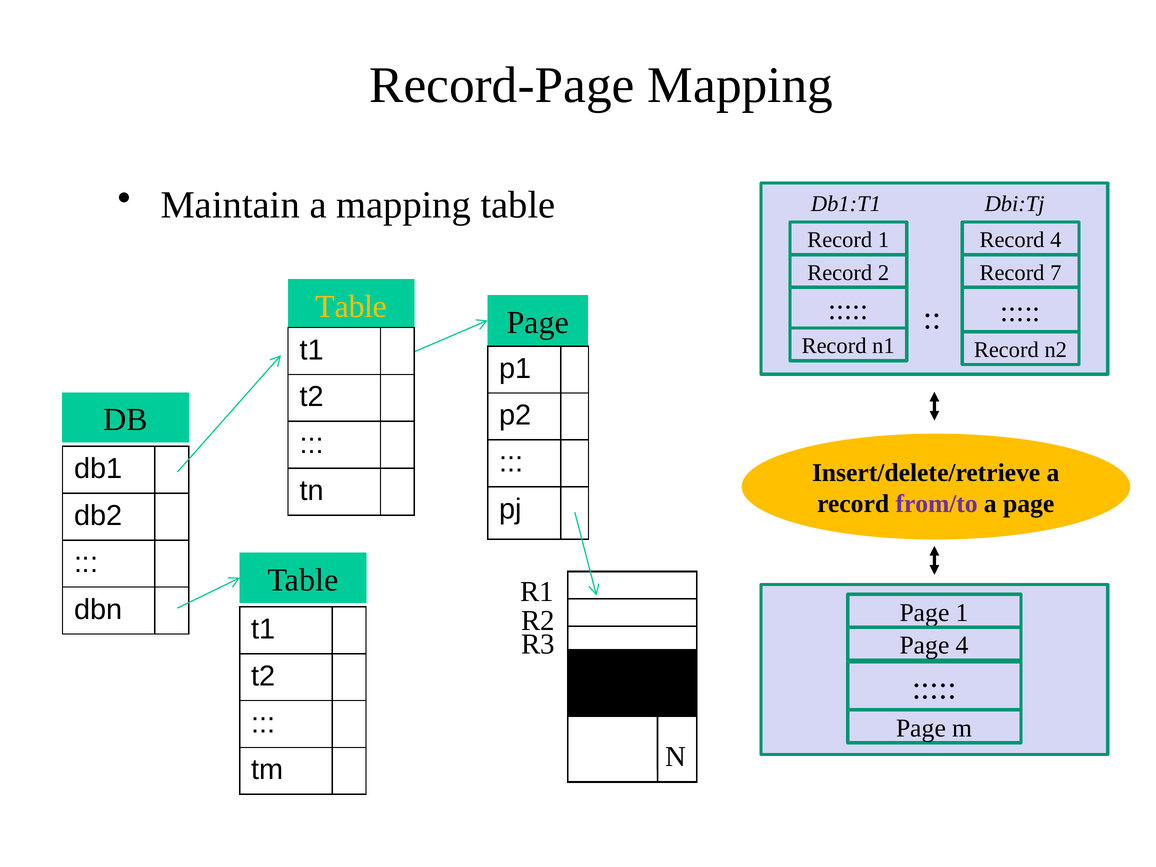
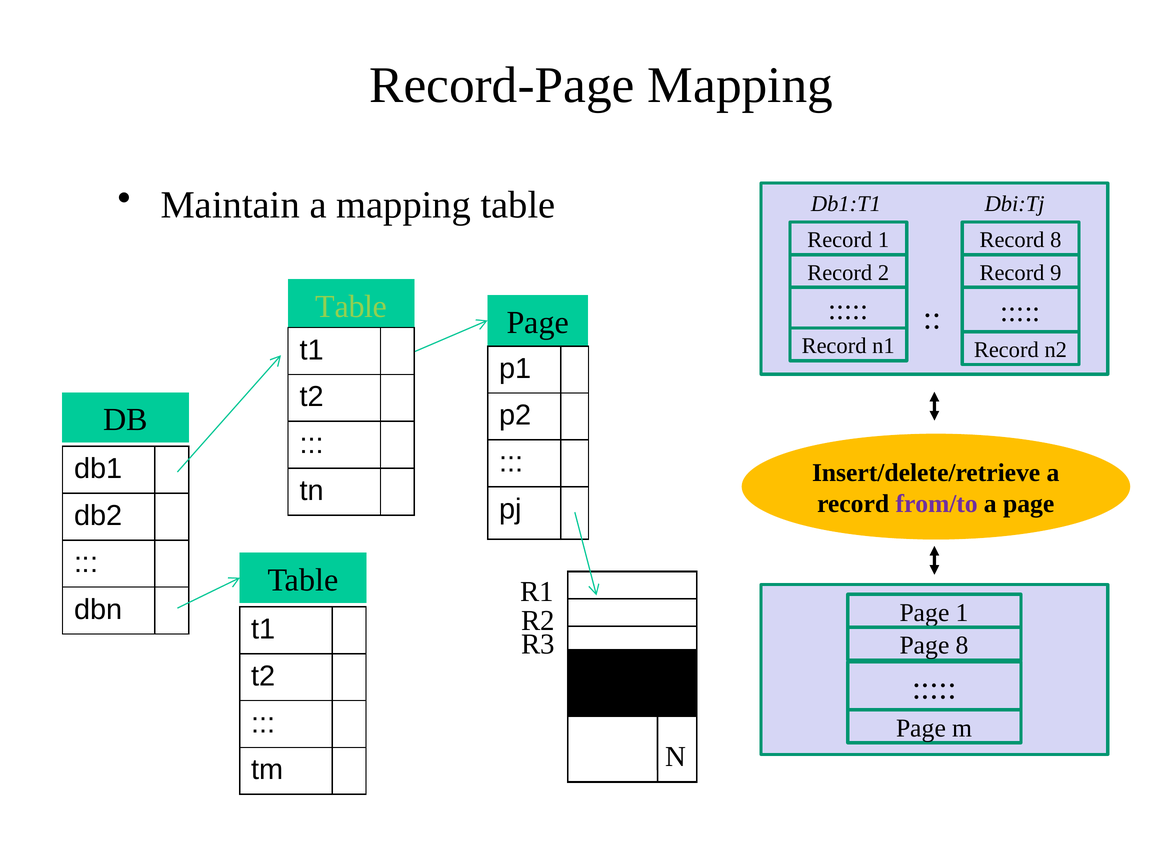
Record 4: 4 -> 8 (1056, 240)
7: 7 -> 9 (1056, 273)
Table colour: yellow -> light green (351, 307)
Page 4: 4 -> 8 (962, 645)
